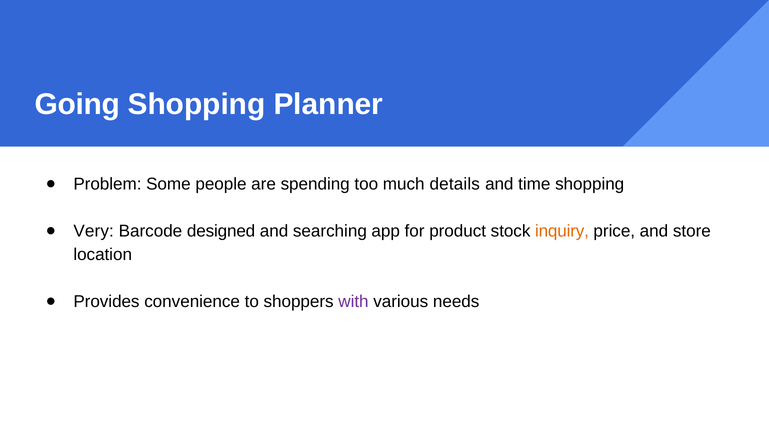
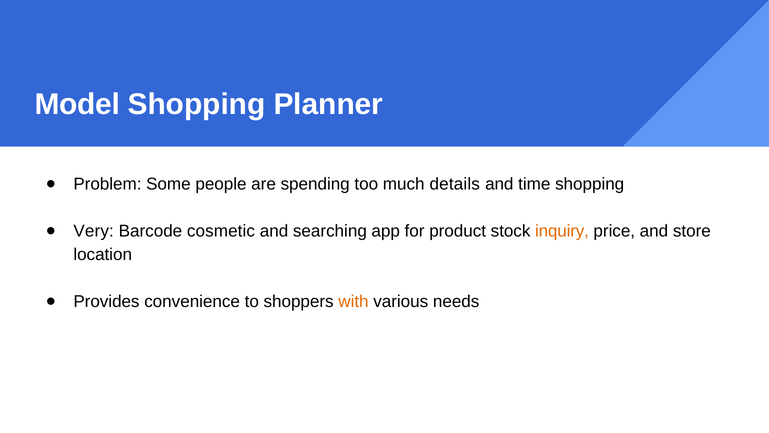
Going: Going -> Model (77, 104)
designed: designed -> cosmetic (221, 231)
with colour: purple -> orange (353, 301)
